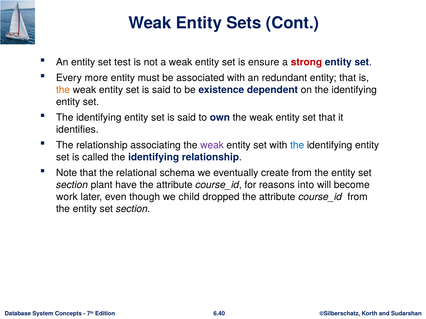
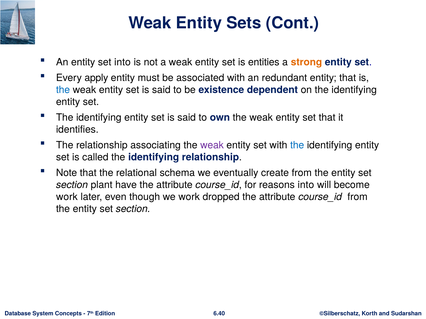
set test: test -> into (122, 62)
ensure: ensure -> entities (264, 62)
strong colour: red -> orange (306, 62)
more: more -> apply (96, 78)
the colour: orange -> blue (63, 90)
we child: child -> work (189, 197)
